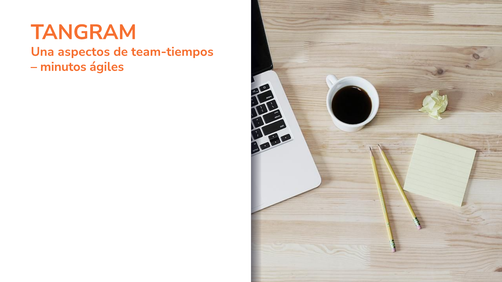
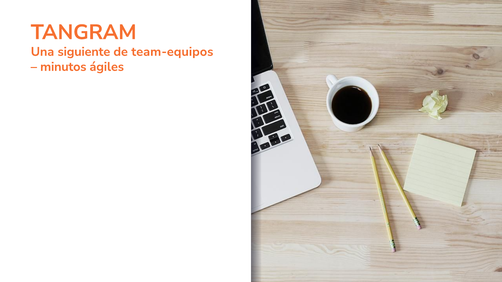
aspectos: aspectos -> siguiente (84, 52)
team-tiempos: team-tiempos -> team-equipos (172, 52)
